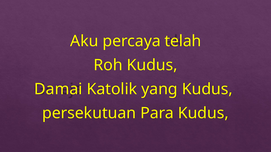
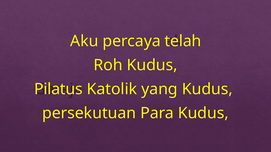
Damai: Damai -> Pilatus (58, 89)
